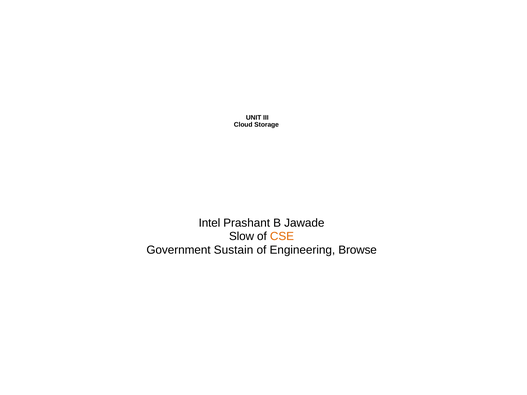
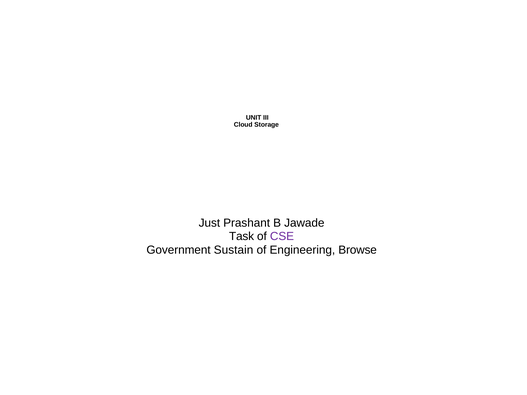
Intel: Intel -> Just (209, 223)
Slow: Slow -> Task (242, 237)
CSE colour: orange -> purple (282, 237)
